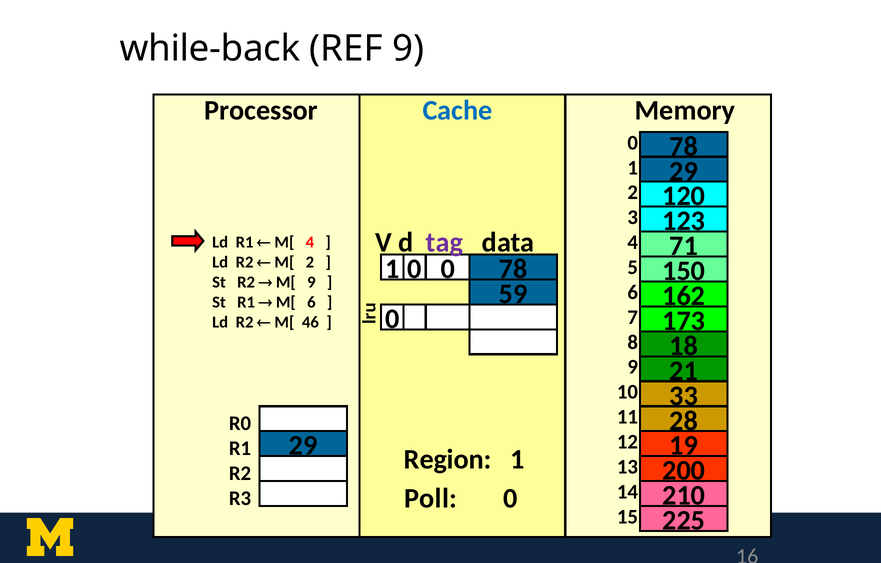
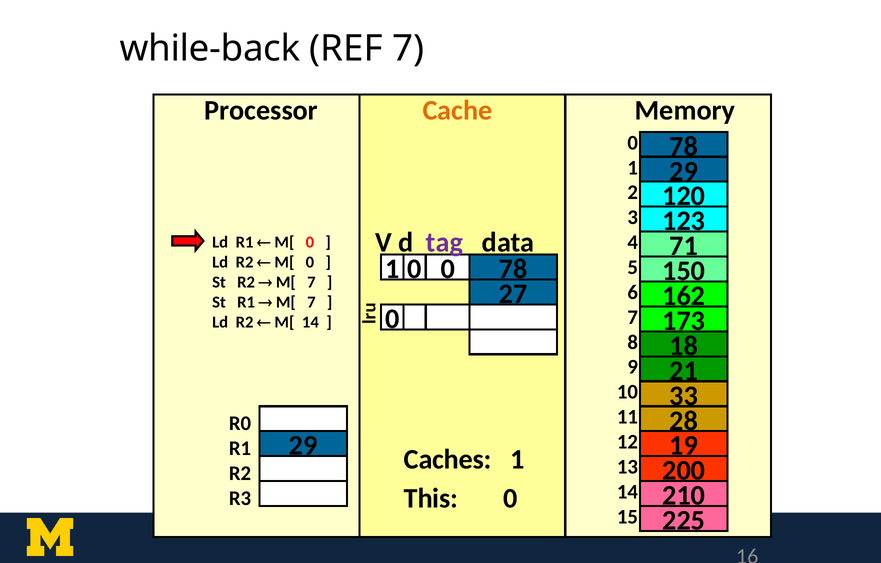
REF 9: 9 -> 7 (408, 49)
Cache colour: blue -> orange (458, 110)
4: 4 -> 0 (310, 242)
2: 2 -> 0 (310, 262)
9: 9 -> 7 (311, 282)
6: 6 -> 7 (311, 302)
59: 59 -> 27 (513, 294)
M[ 46: 46 -> 14 (310, 322)
Region: Region -> Caches (448, 460)
Poll: Poll -> This (431, 499)
